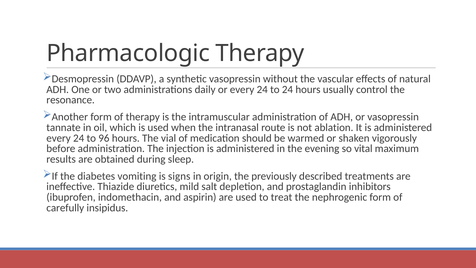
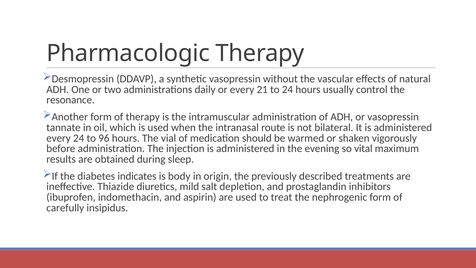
or every 24: 24 -> 21 (262, 89)
ablation: ablation -> bilateral (334, 127)
vomiting: vomiting -> indicates (137, 176)
signs: signs -> body (179, 176)
